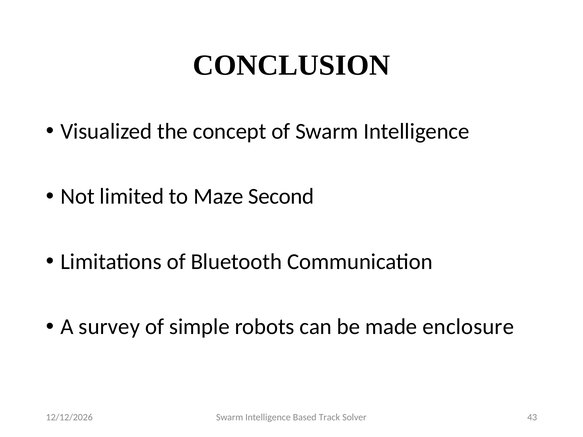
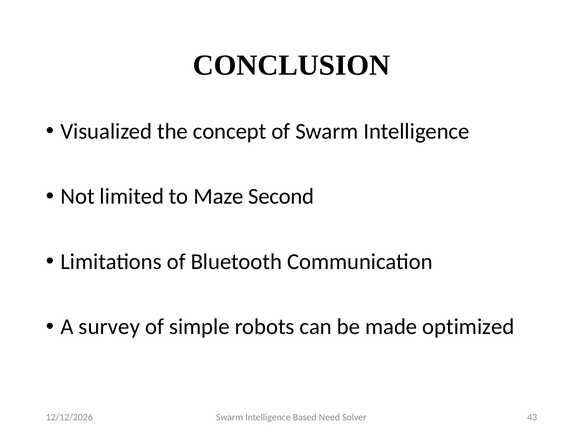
enclosure: enclosure -> optimized (468, 327)
Track: Track -> Need (329, 417)
